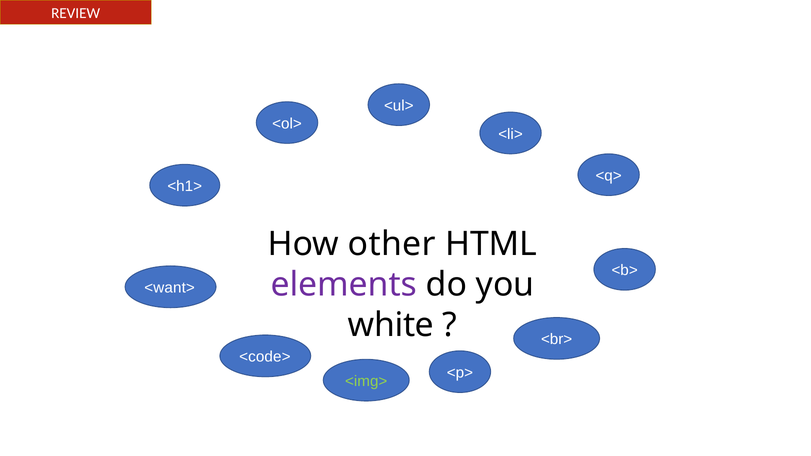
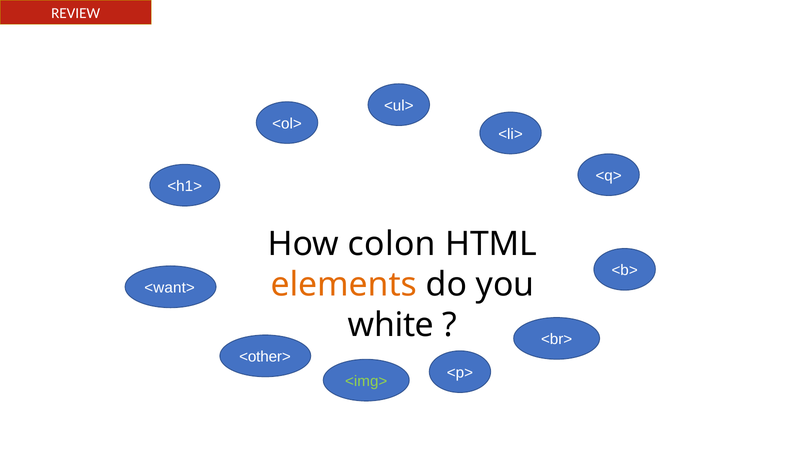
other: other -> colon (392, 244)
elements colour: purple -> orange (344, 285)
<code>: <code> -> <other> (265, 357)
